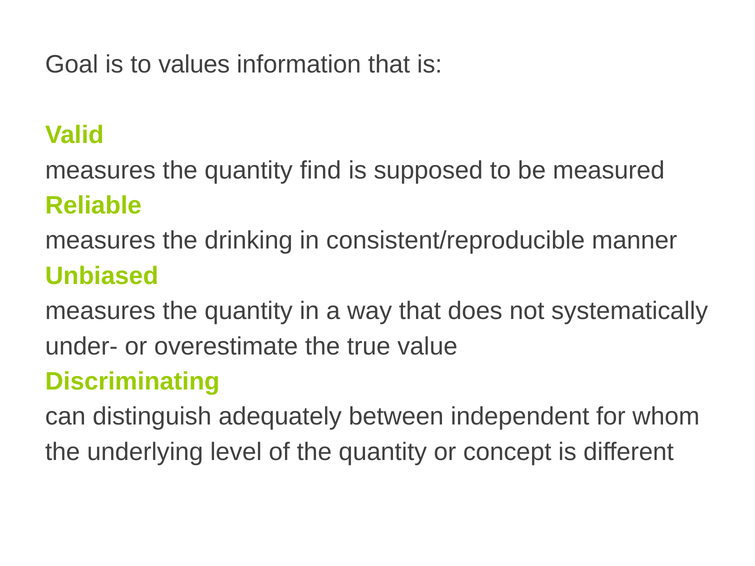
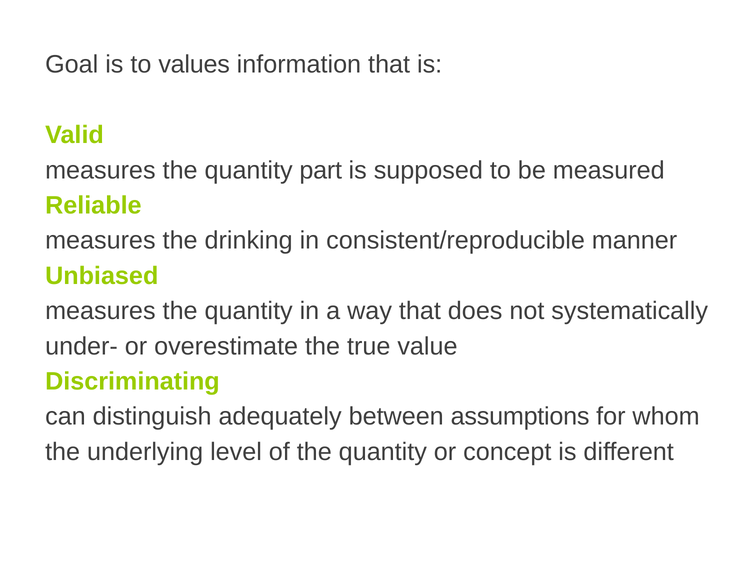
find: find -> part (321, 170)
independent: independent -> assumptions (520, 417)
